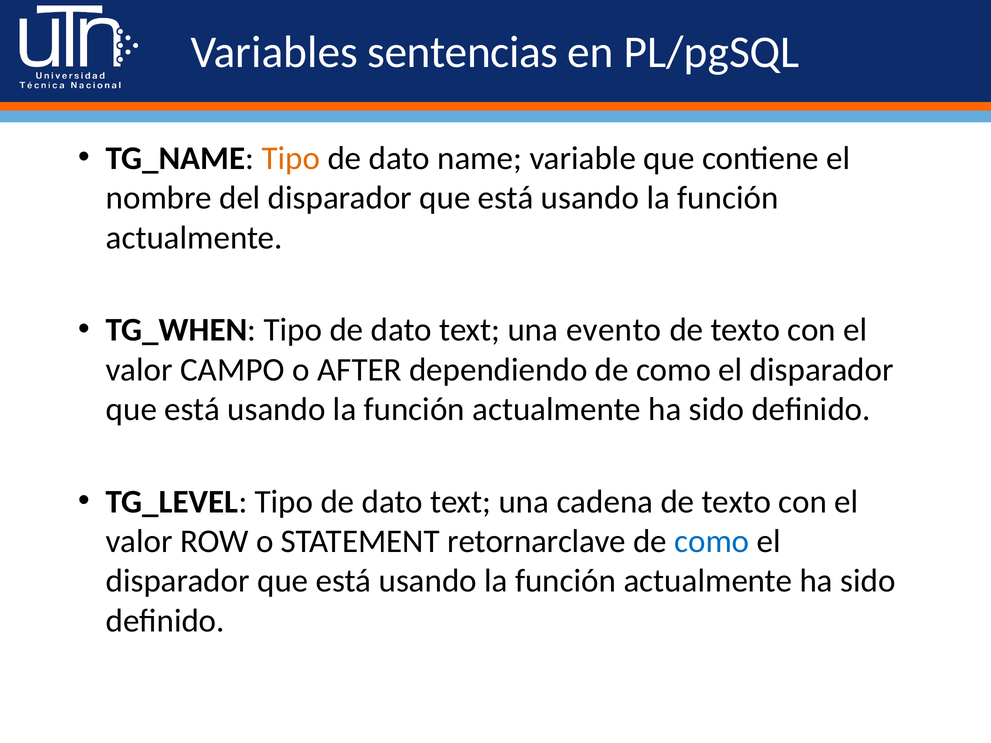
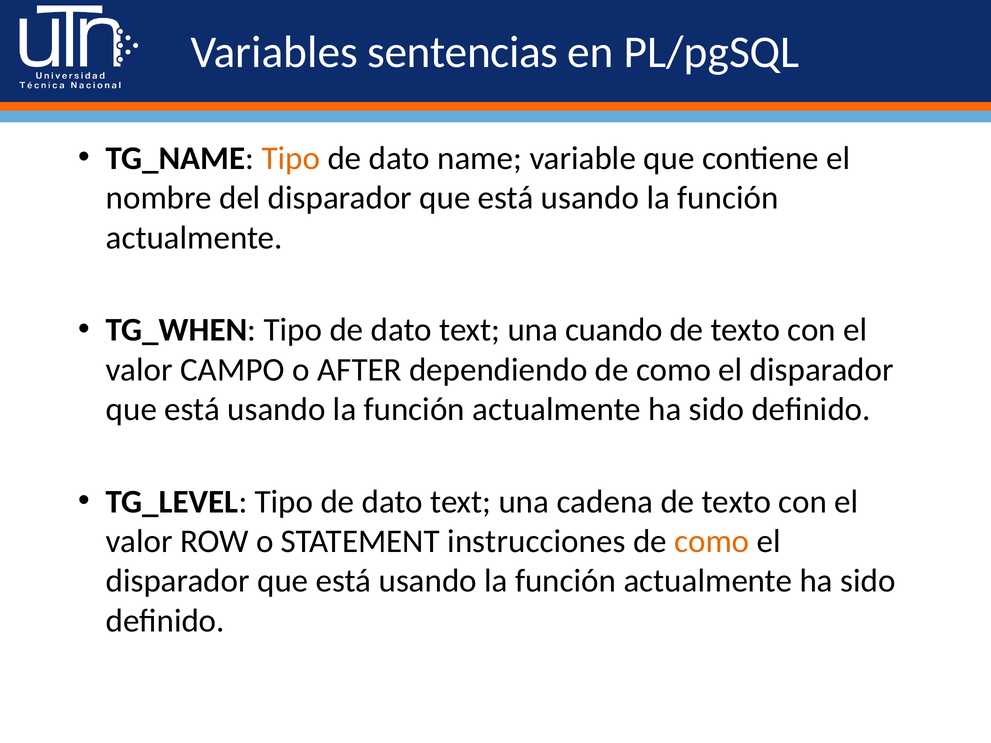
evento: evento -> cuando (614, 330)
retornarclave: retornarclave -> instrucciones (537, 542)
como colour: blue -> orange (712, 542)
